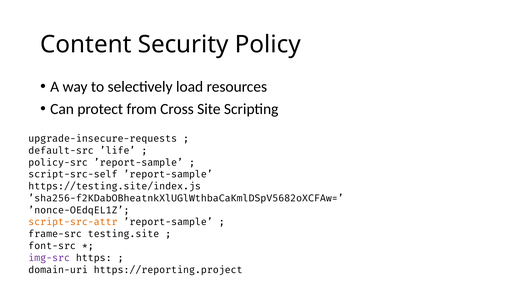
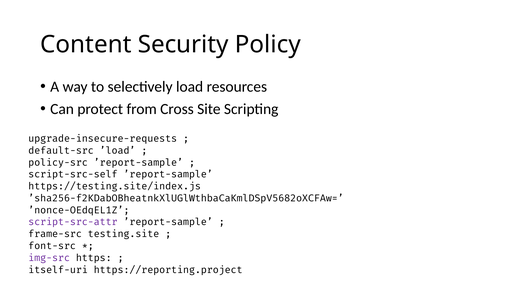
’life: ’life -> ’load (118, 150)
script-src-attr colour: orange -> purple (73, 222)
domain-uri: domain-uri -> itself-uri (58, 269)
